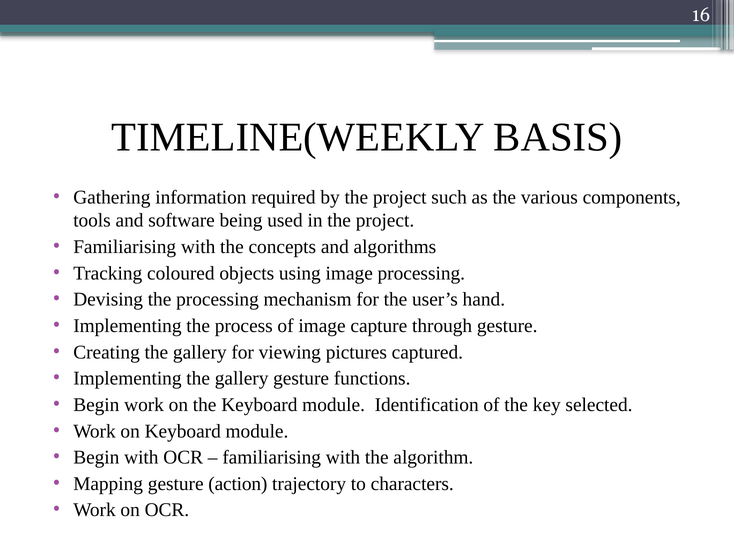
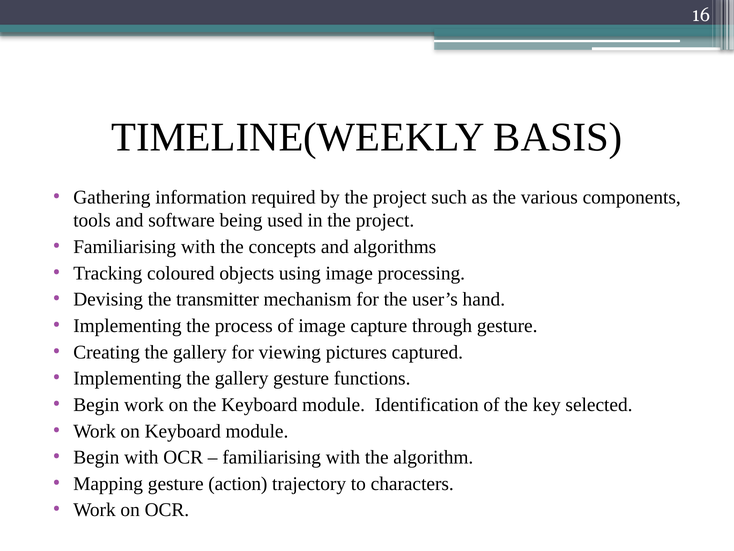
the processing: processing -> transmitter (218, 299)
